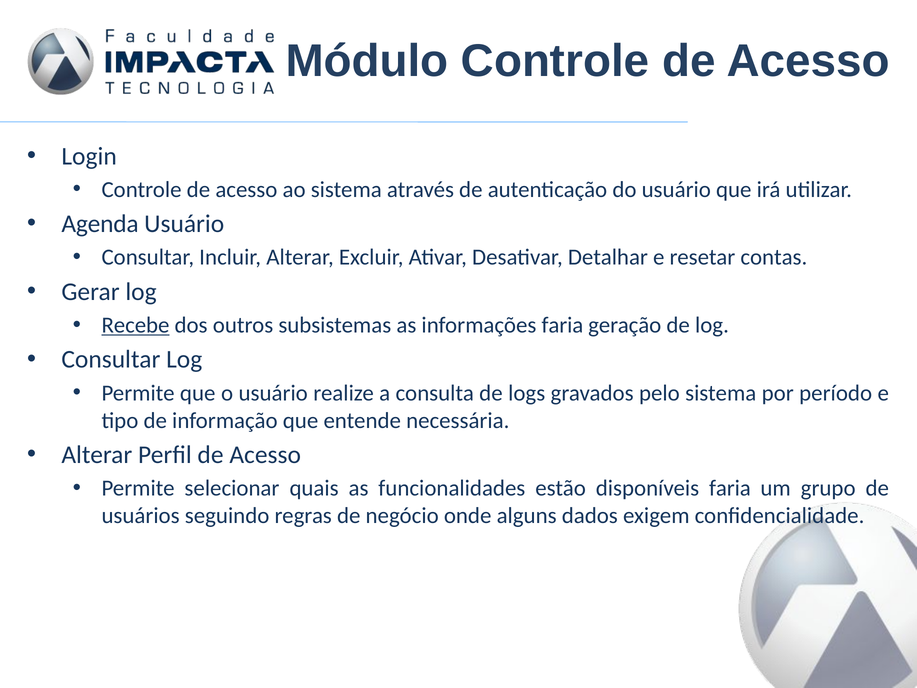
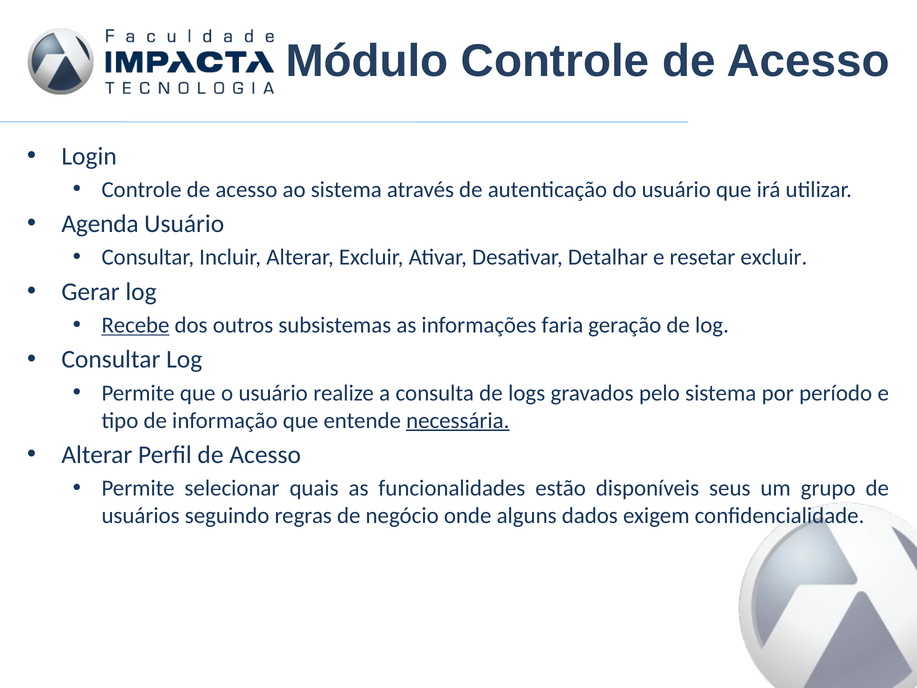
resetar contas: contas -> excluir (774, 257)
necessária underline: none -> present (458, 420)
disponíveis faria: faria -> seus (730, 488)
